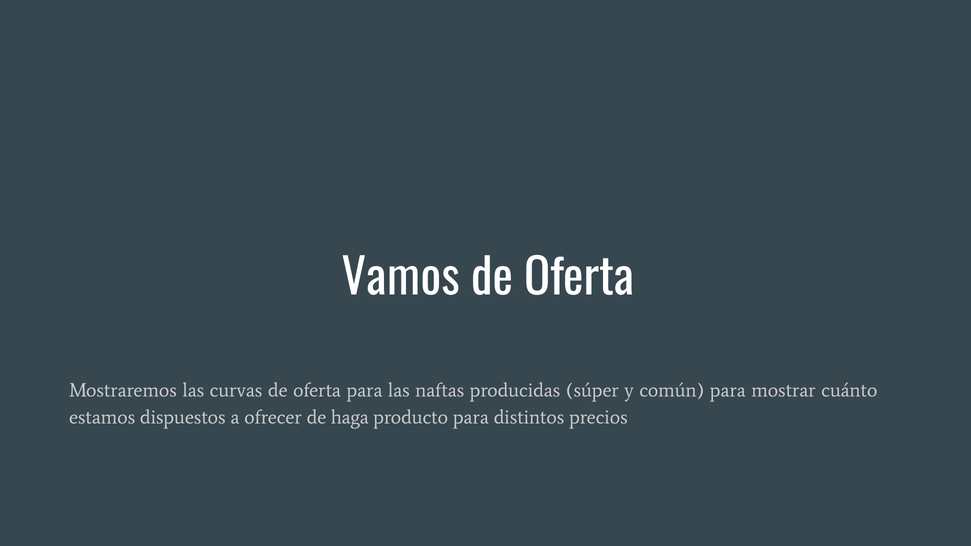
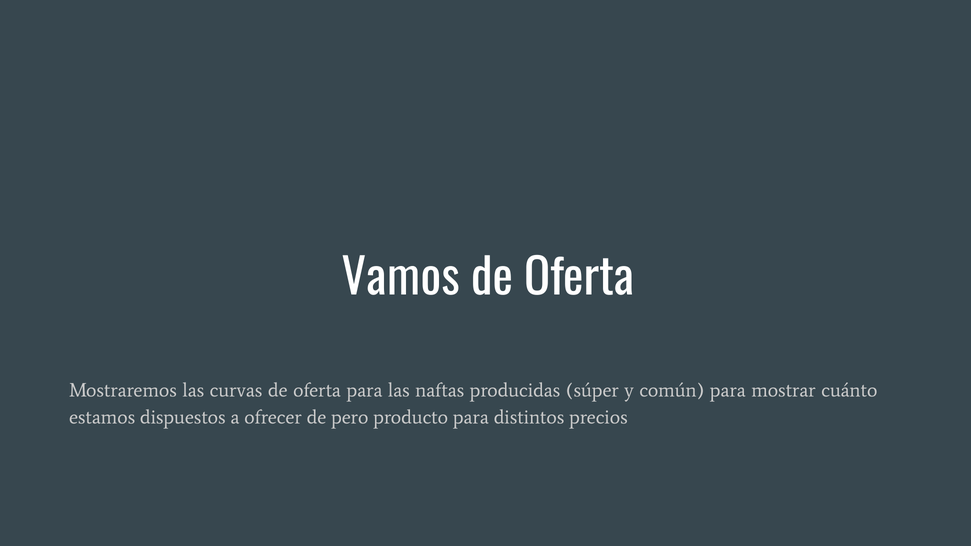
haga: haga -> pero (350, 418)
